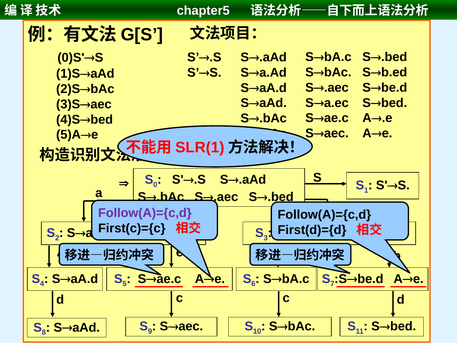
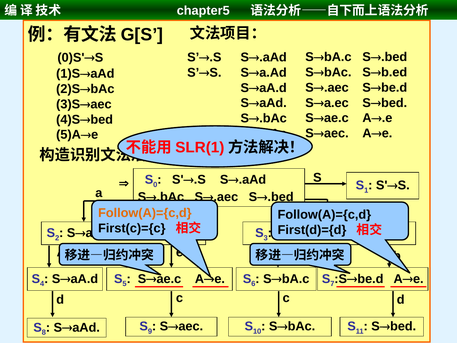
Follow(A)={c,d colour: purple -> orange (145, 213)
